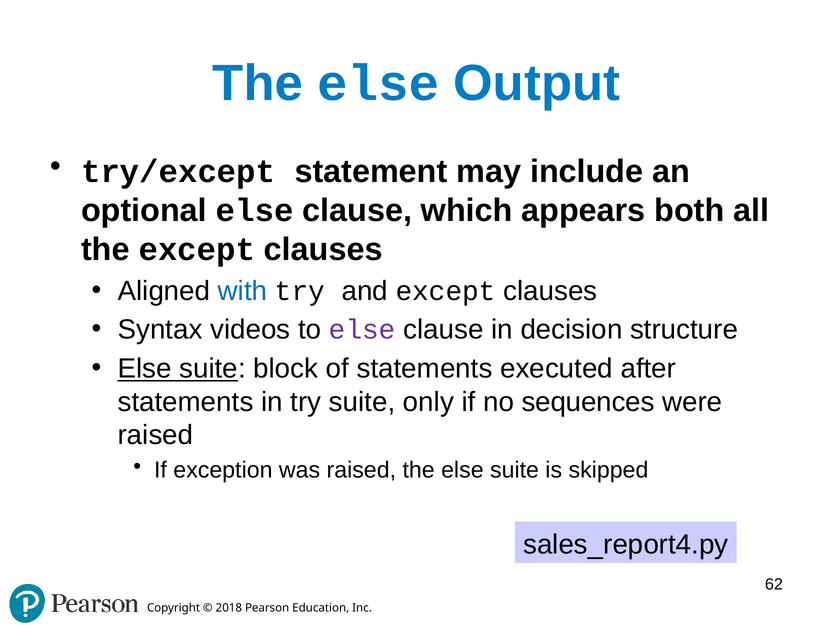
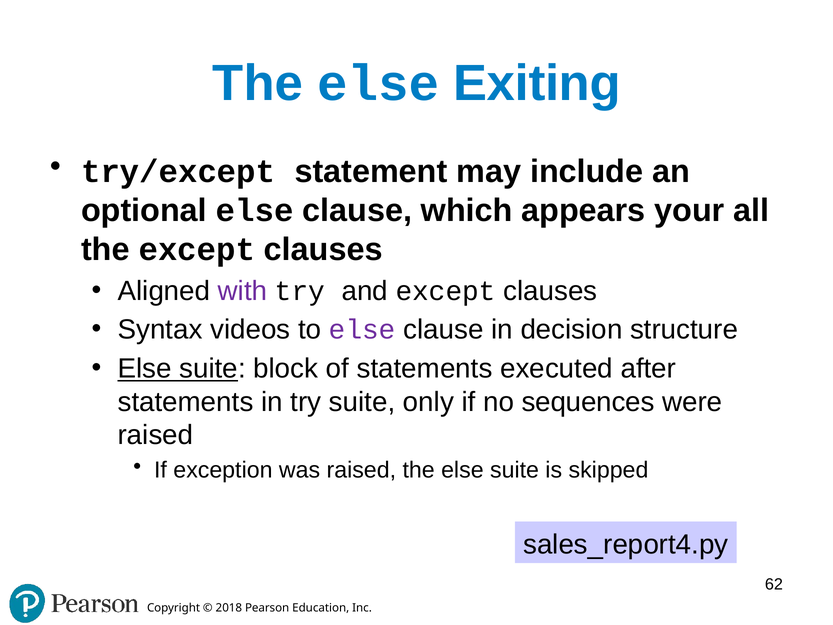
Output: Output -> Exiting (537, 83)
both: both -> your (689, 211)
with colour: blue -> purple (243, 291)
